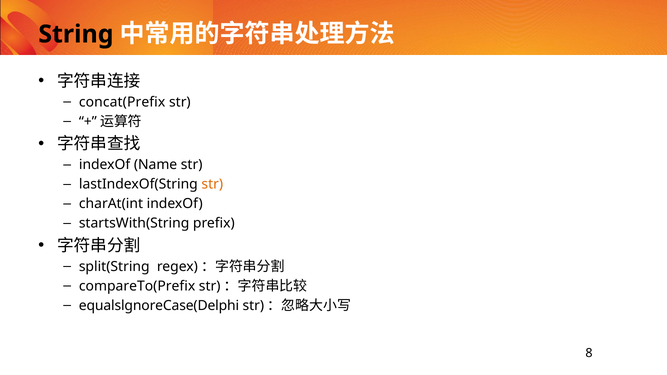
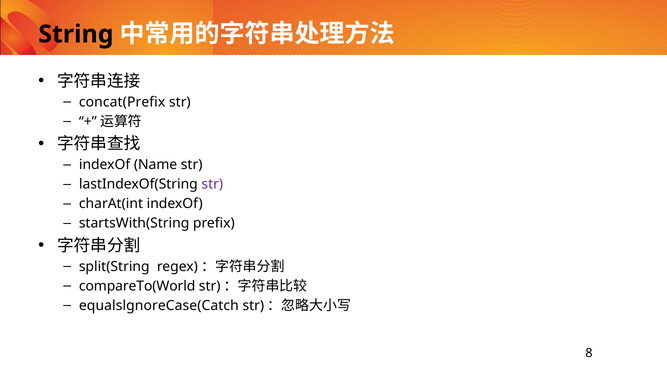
str colour: orange -> purple (212, 184)
compareTo(Prefix: compareTo(Prefix -> compareTo(World (137, 286)
equalslgnoreCase(Delphi: equalslgnoreCase(Delphi -> equalslgnoreCase(Catch (159, 306)
